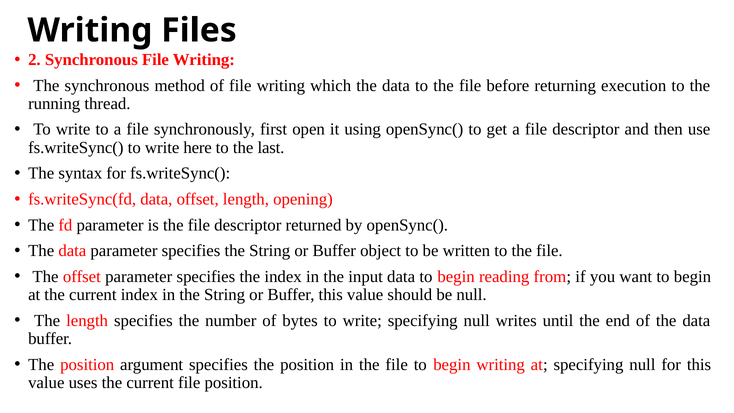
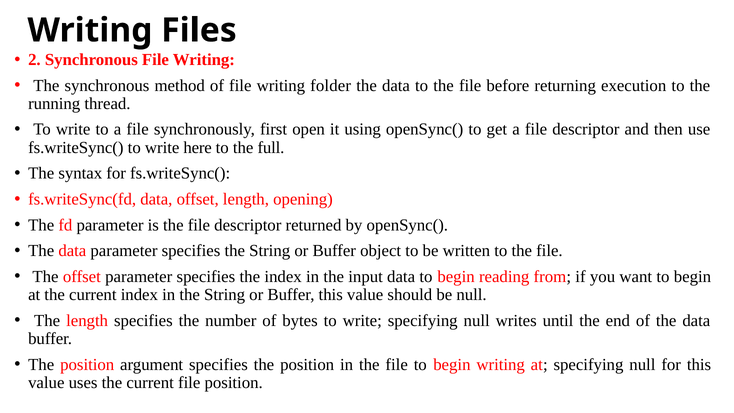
which: which -> folder (331, 85)
last: last -> full (271, 148)
